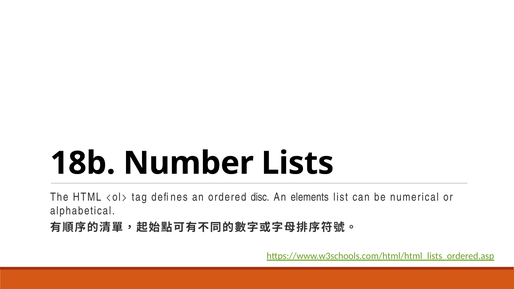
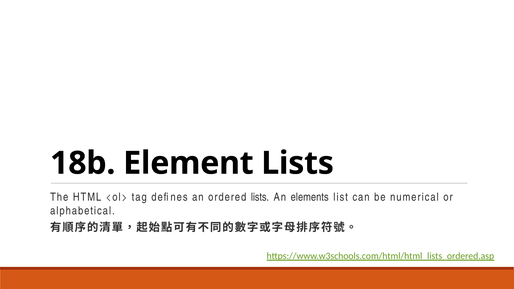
Number: Number -> Element (188, 163)
ordered disc: disc -> lists (260, 197)
